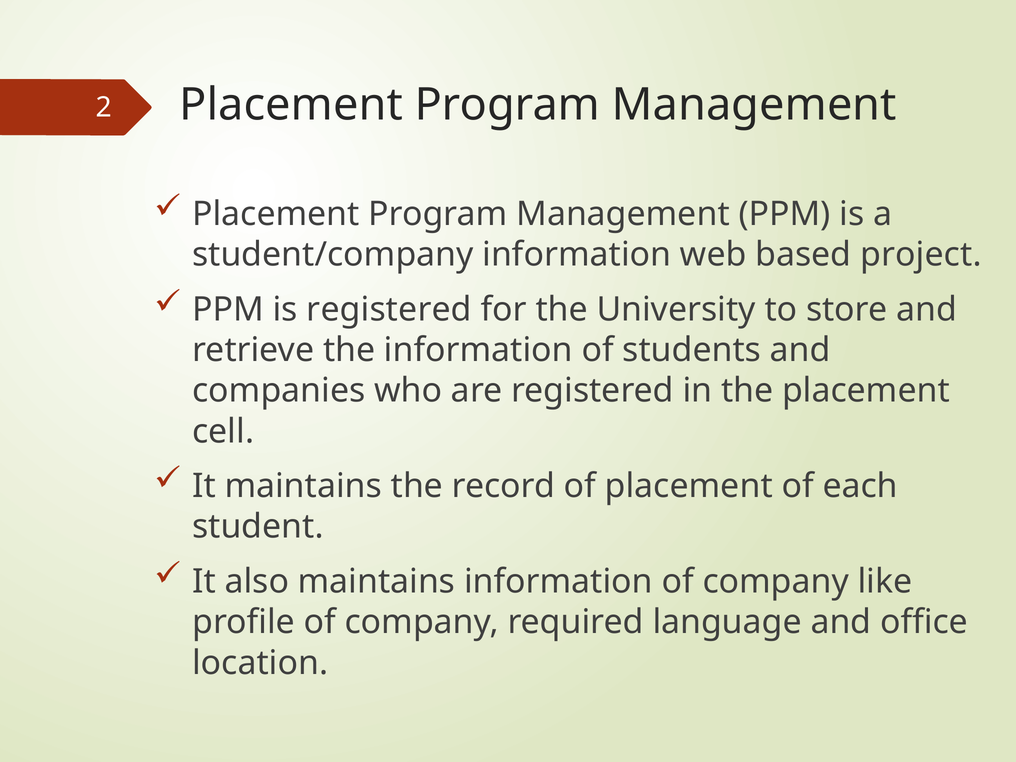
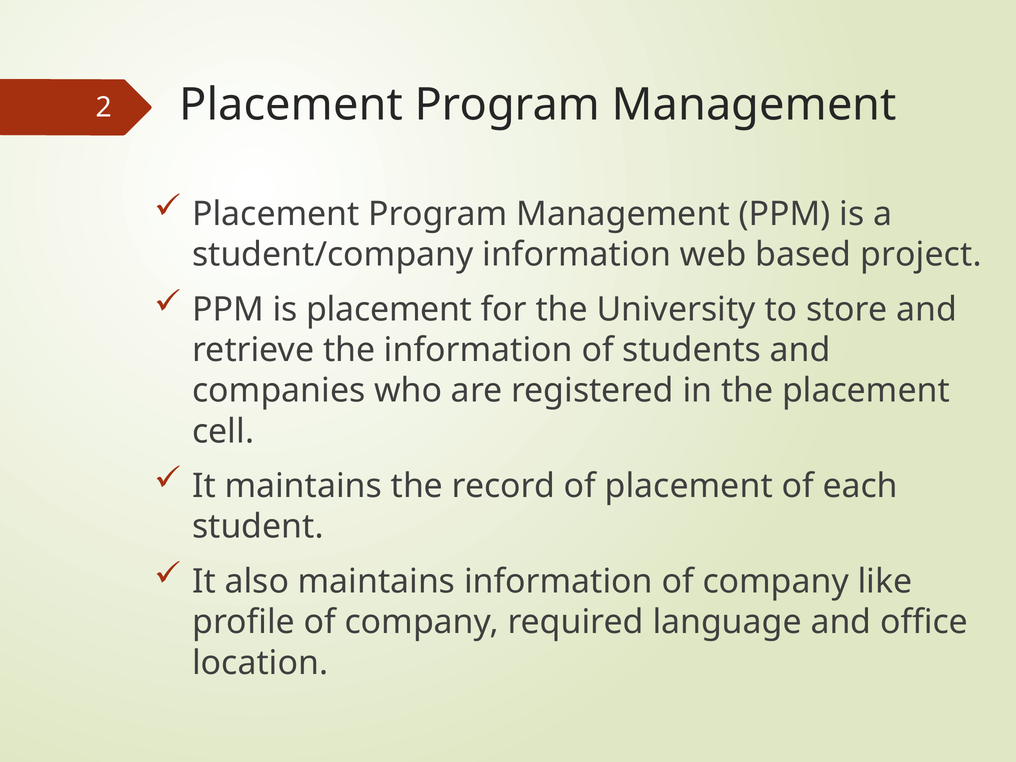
is registered: registered -> placement (389, 309)
